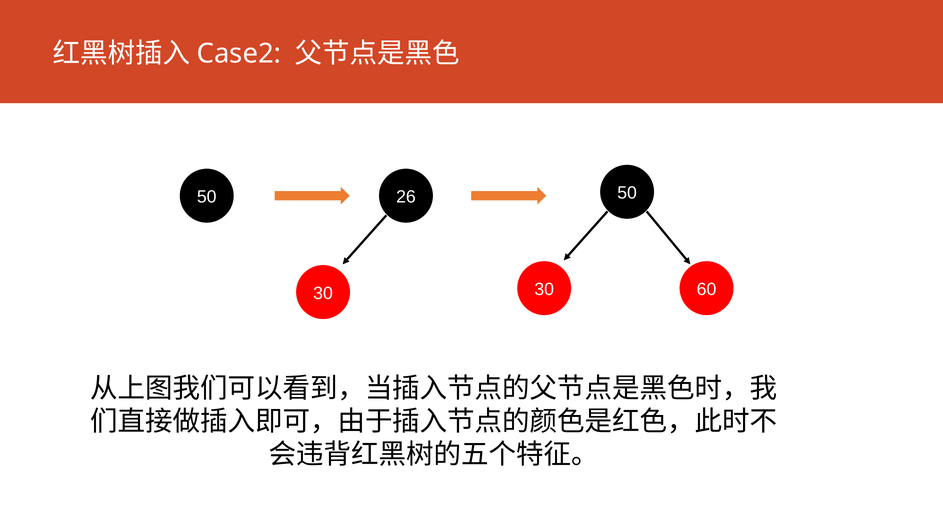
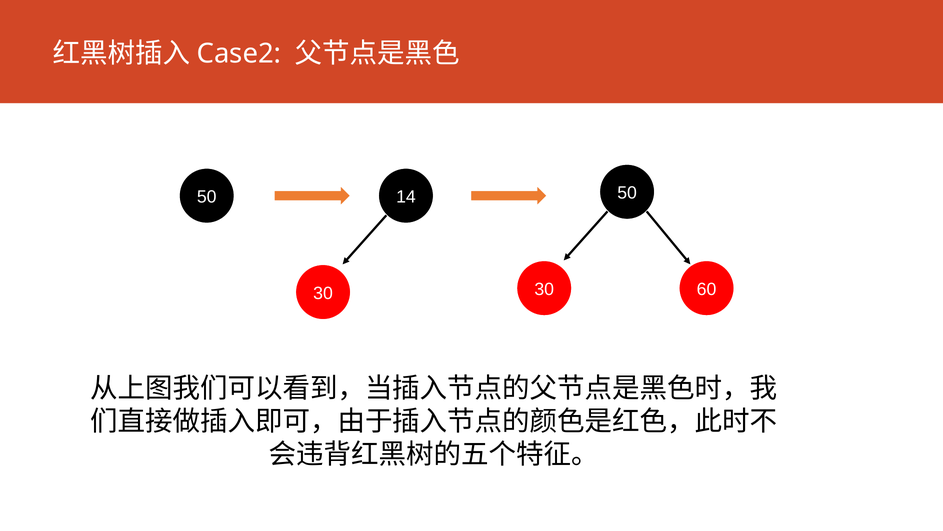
26: 26 -> 14 (406, 197)
